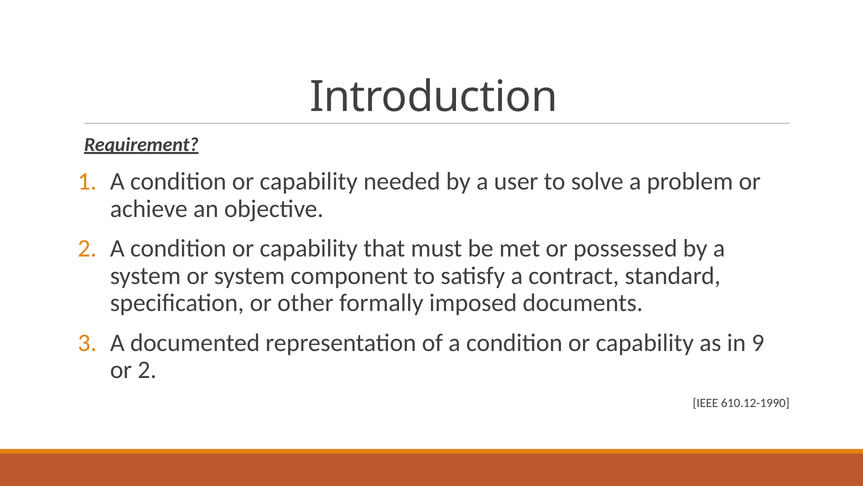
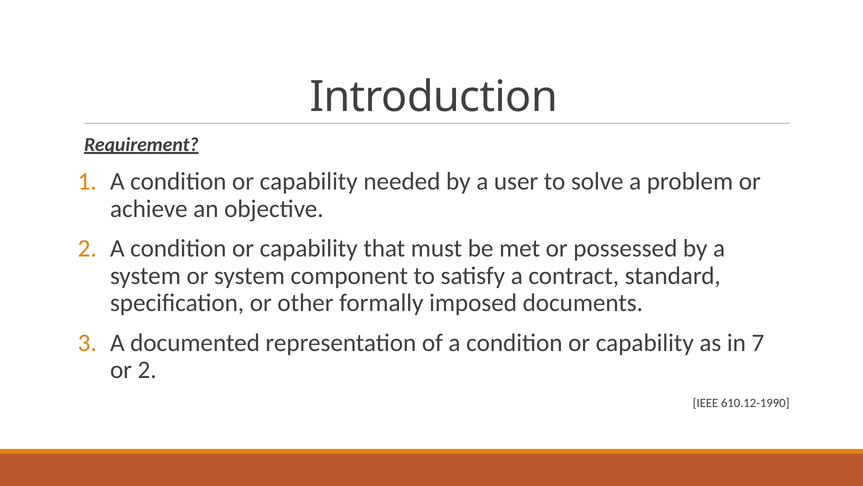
9: 9 -> 7 (758, 342)
